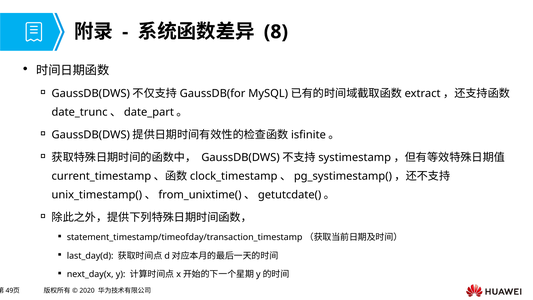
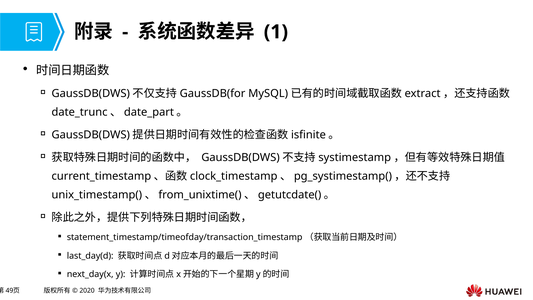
8: 8 -> 1 (276, 32)
